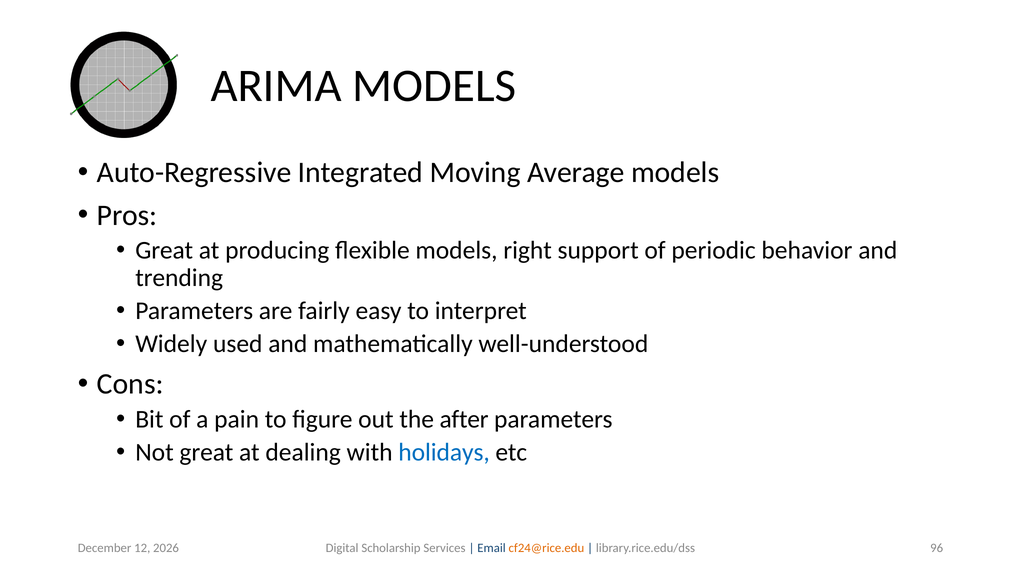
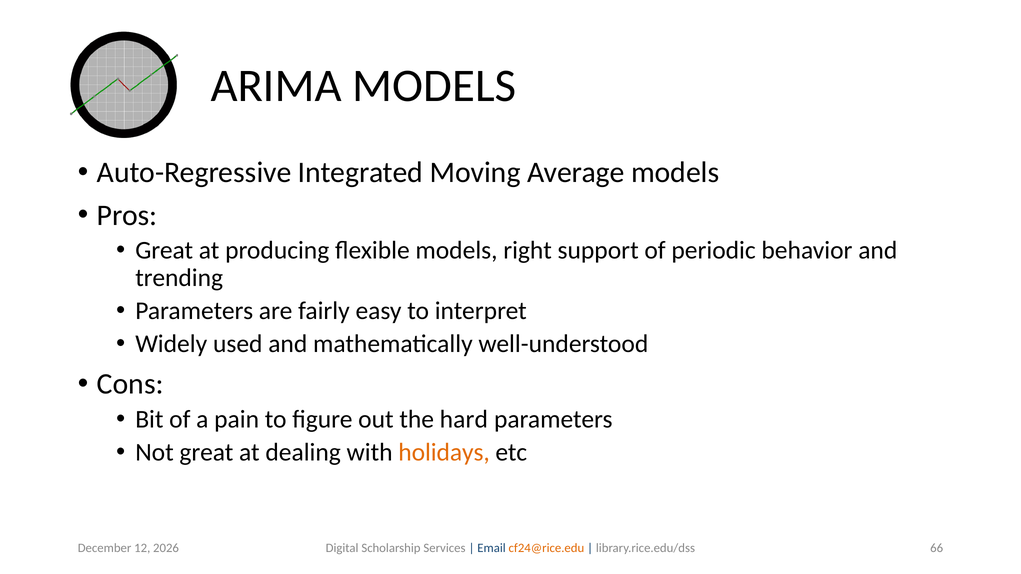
after: after -> hard (464, 420)
holidays colour: blue -> orange (444, 452)
96: 96 -> 66 (937, 548)
